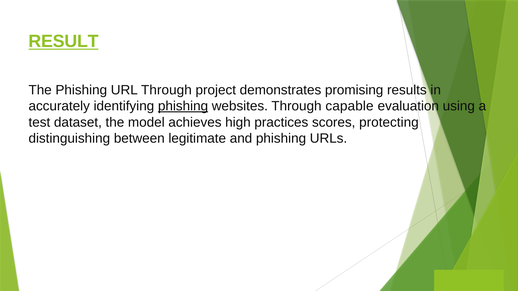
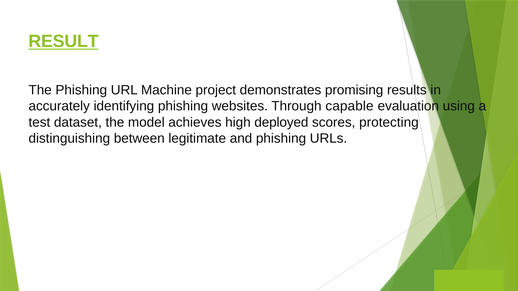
URL Through: Through -> Machine (166, 90)
phishing underline: present -> none (183, 106)
practices: practices -> deployed (281, 122)
